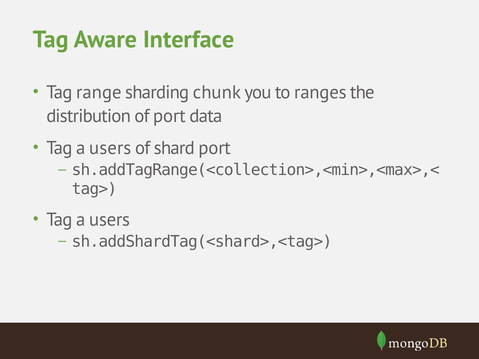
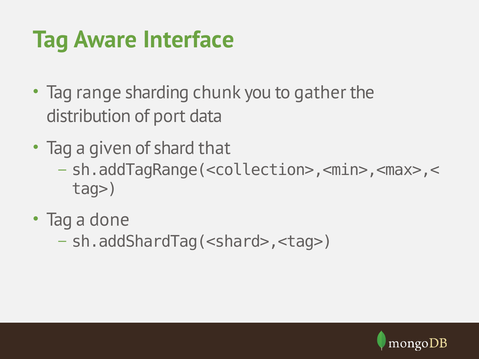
ranges: ranges -> gather (320, 92)
users: users -> given (110, 148)
shard port: port -> that (215, 148)
users: users -> done (109, 220)
